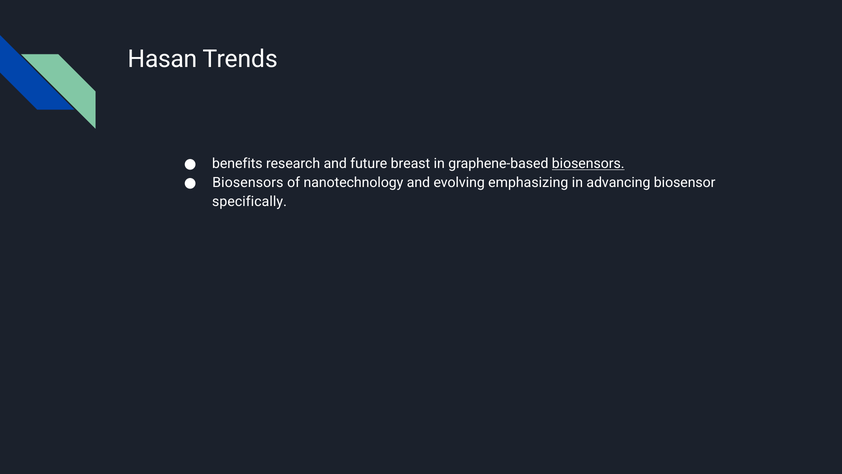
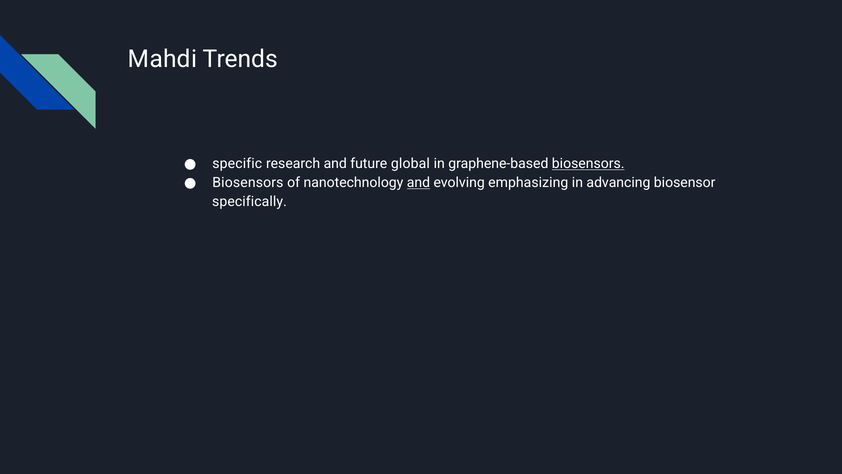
Hasan: Hasan -> Mahdi (162, 59)
benefits: benefits -> specific (237, 164)
breast: breast -> global (410, 164)
and underline: none -> present (418, 183)
